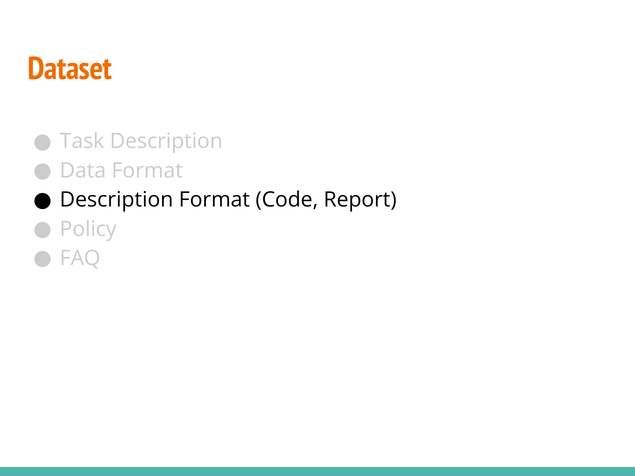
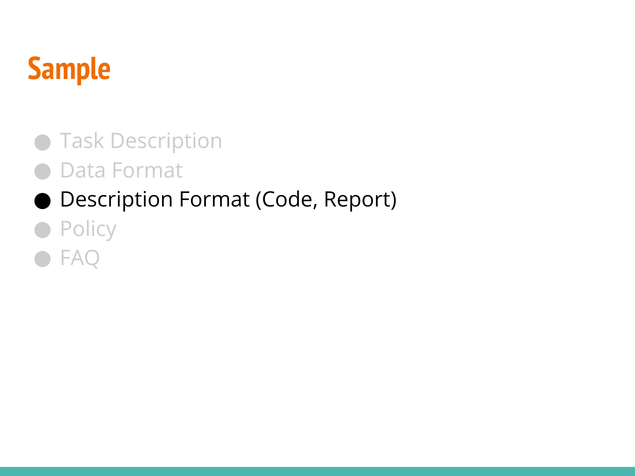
Dataset: Dataset -> Sample (70, 69)
